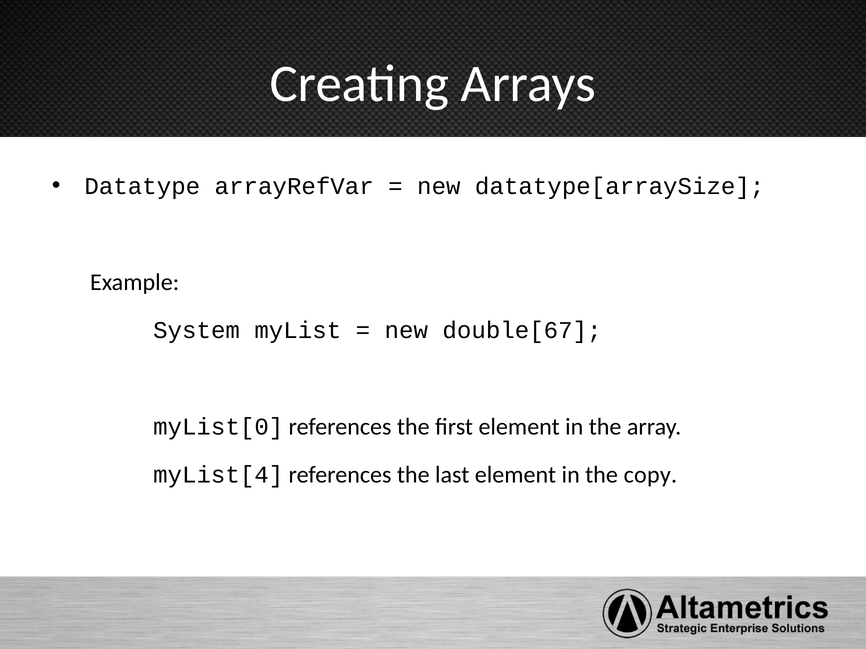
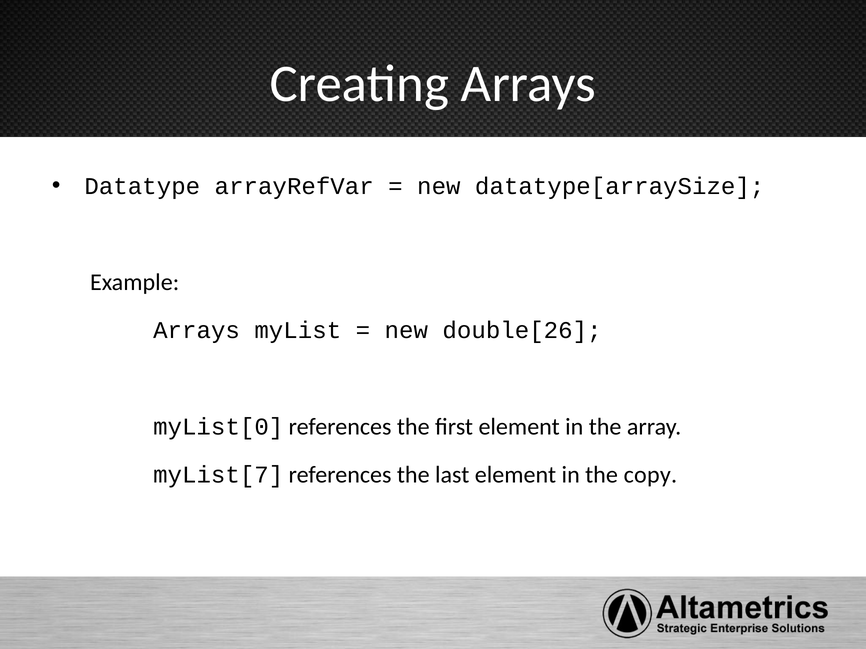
System: System -> Arrays (197, 331)
double[67: double[67 -> double[26 (522, 331)
myList[4: myList[4 -> myList[7 (218, 475)
